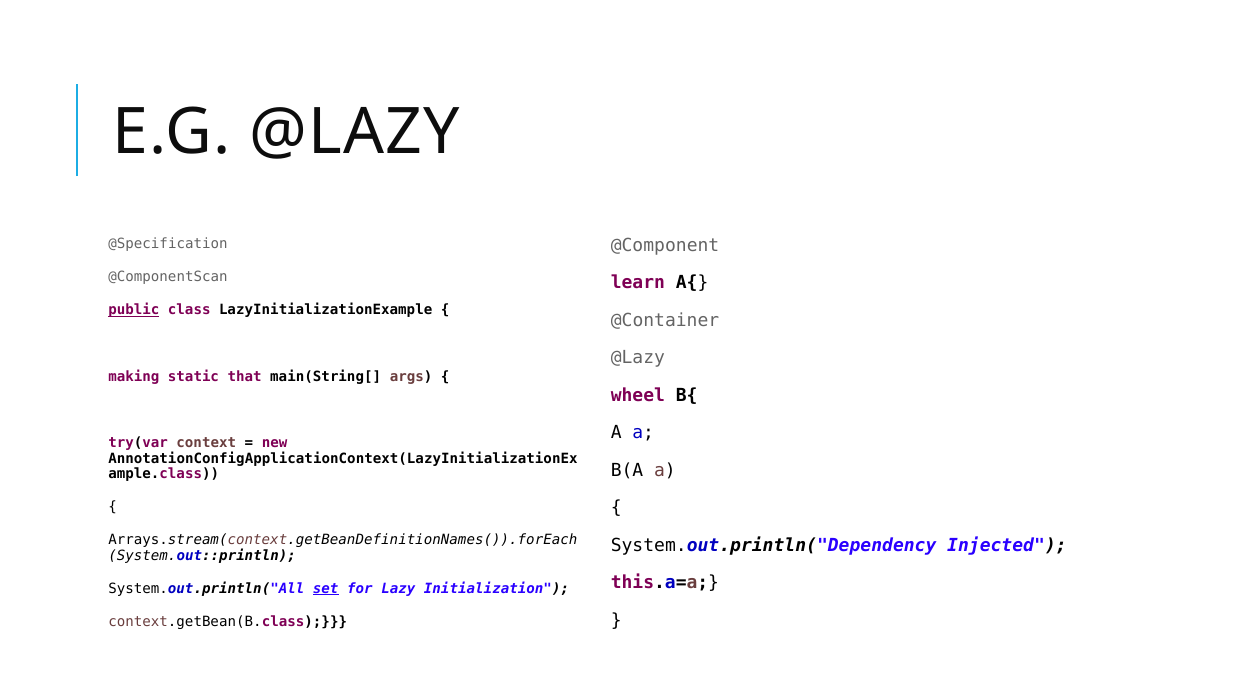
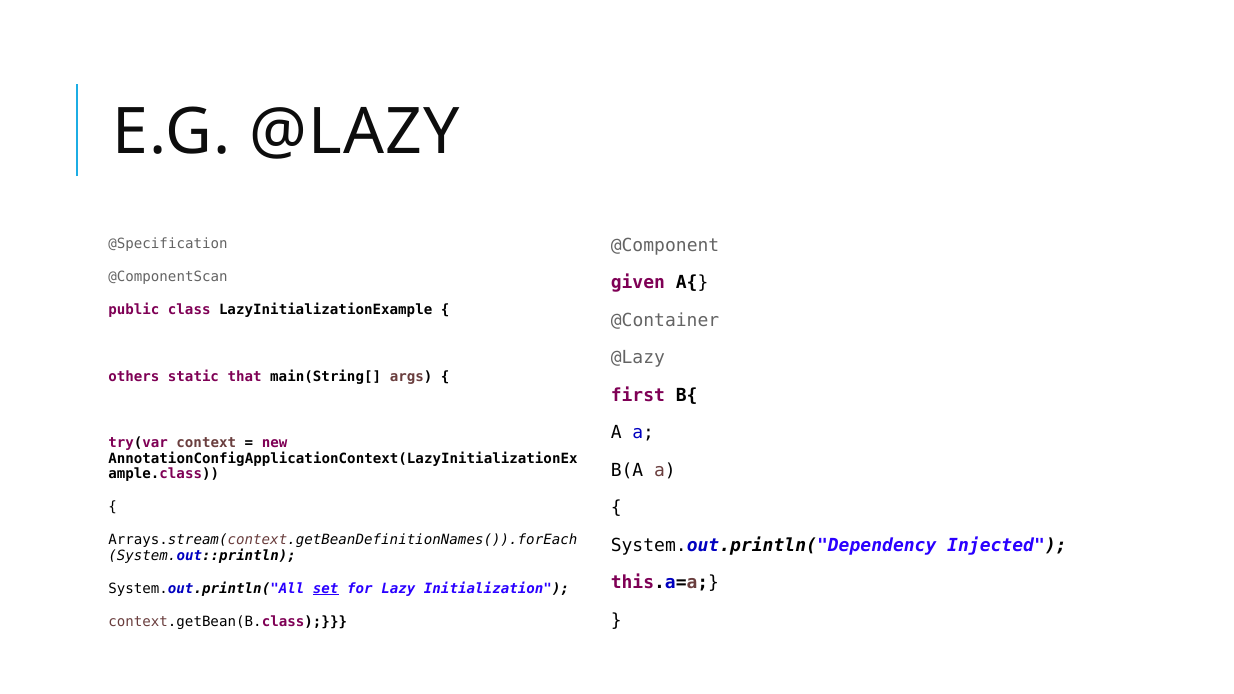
learn: learn -> given (638, 283)
public underline: present -> none (134, 310)
making: making -> others (134, 377)
wheel: wheel -> first (638, 395)
